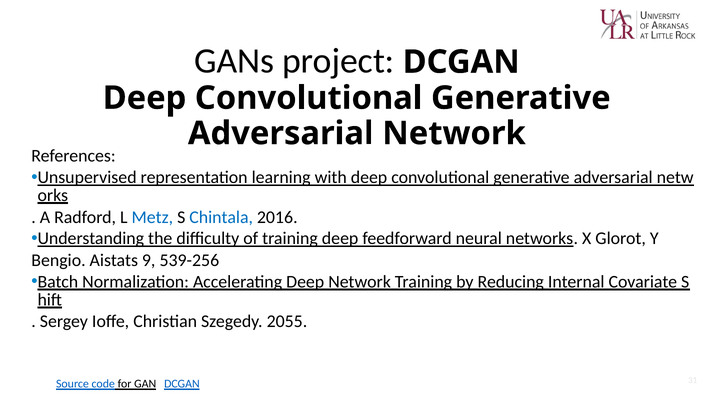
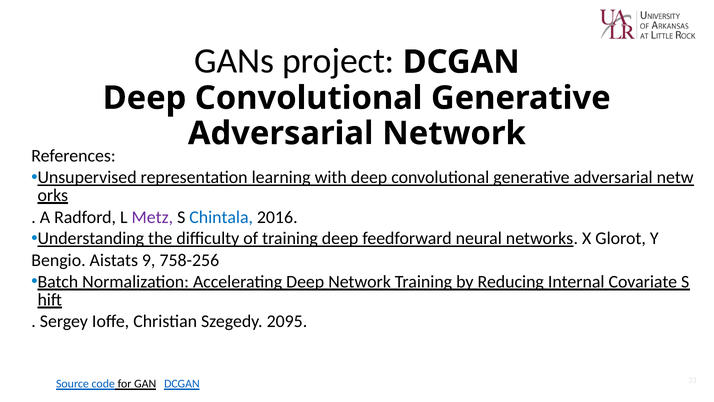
Metz colour: blue -> purple (152, 217)
539-256: 539-256 -> 758-256 (189, 260)
2055: 2055 -> 2095 (287, 321)
